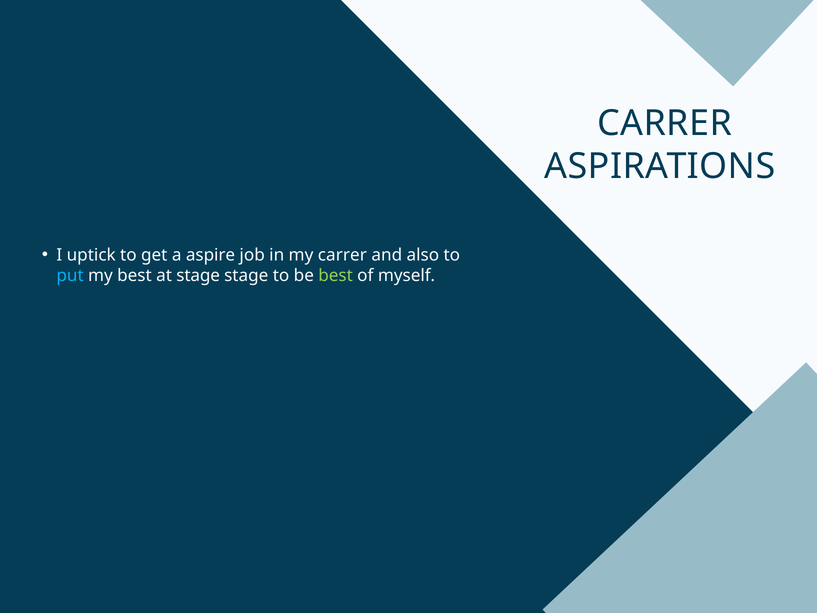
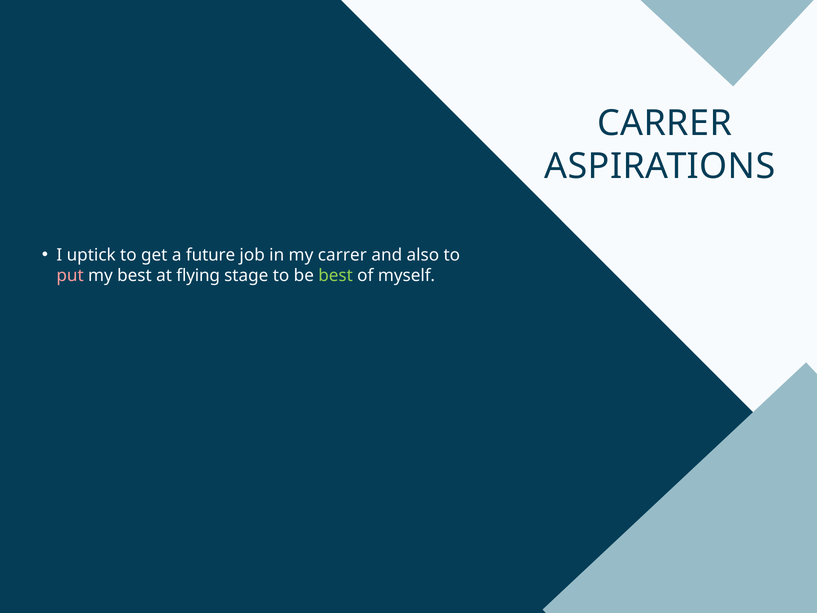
aspire: aspire -> future (211, 255)
put colour: light blue -> pink (70, 276)
at stage: stage -> flying (198, 276)
